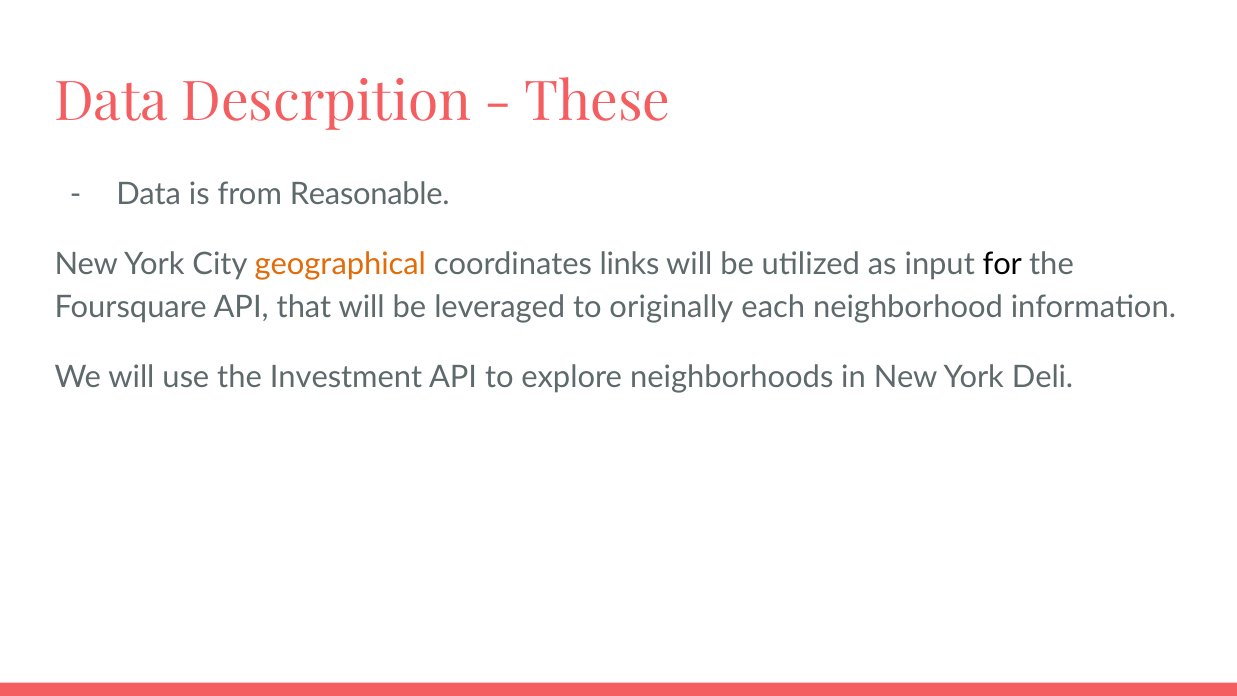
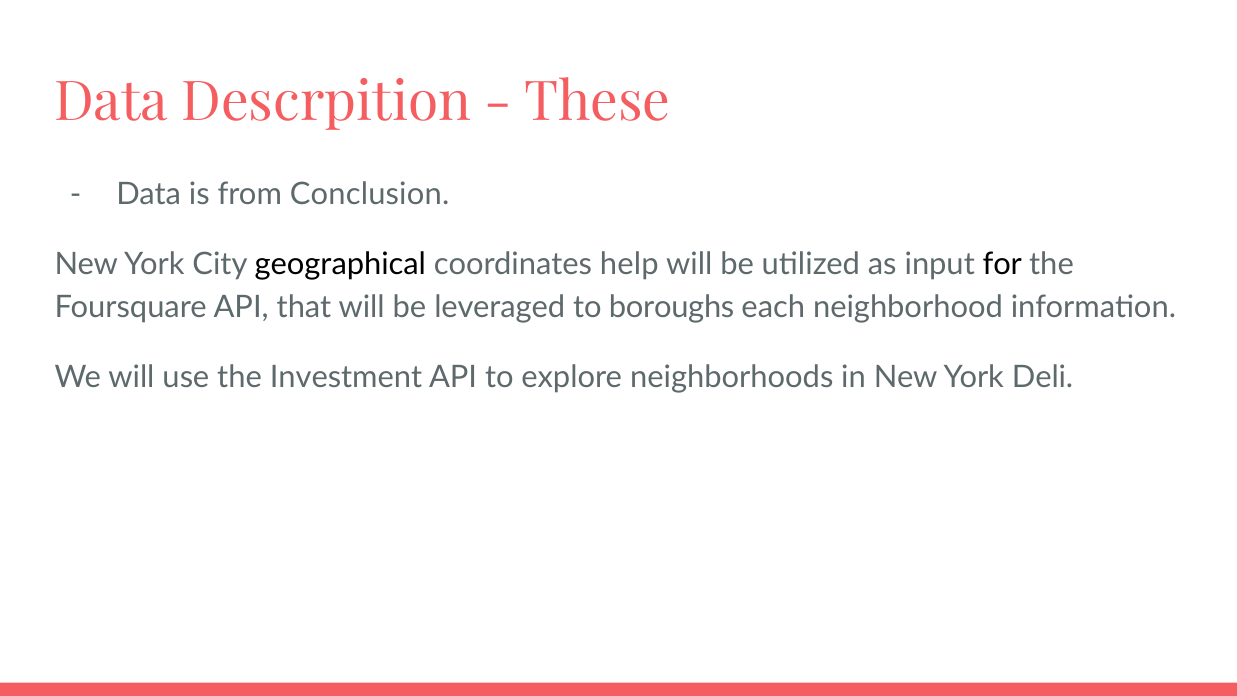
Reasonable: Reasonable -> Conclusion (370, 195)
geographical colour: orange -> black (340, 265)
links: links -> help (629, 265)
originally: originally -> boroughs (672, 307)
